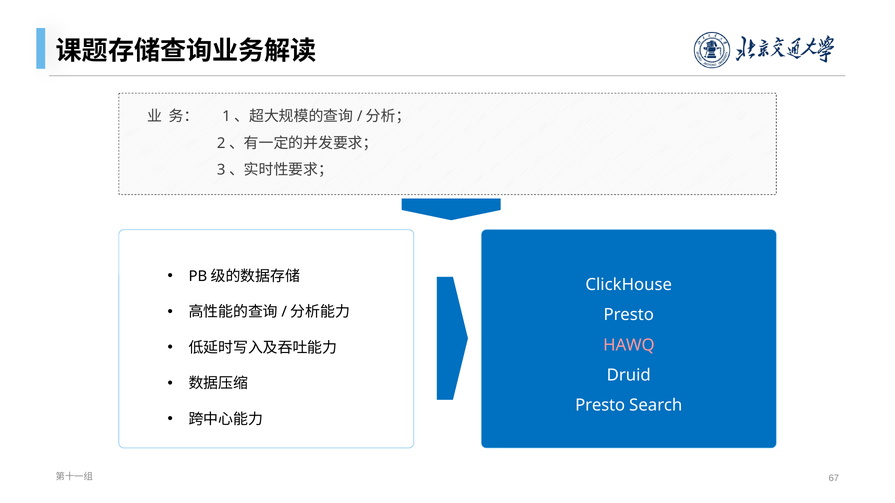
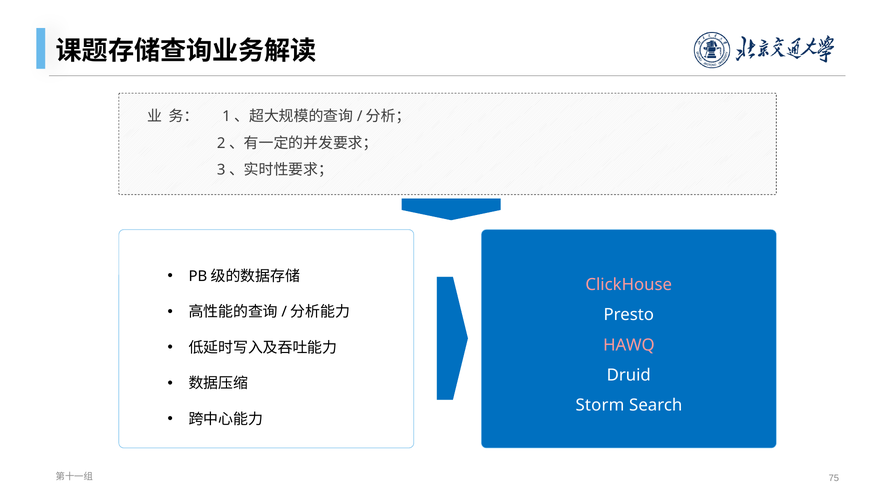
ClickHouse colour: white -> pink (629, 285)
Presto: Presto -> Storm (600, 406)
67: 67 -> 75 (834, 478)
